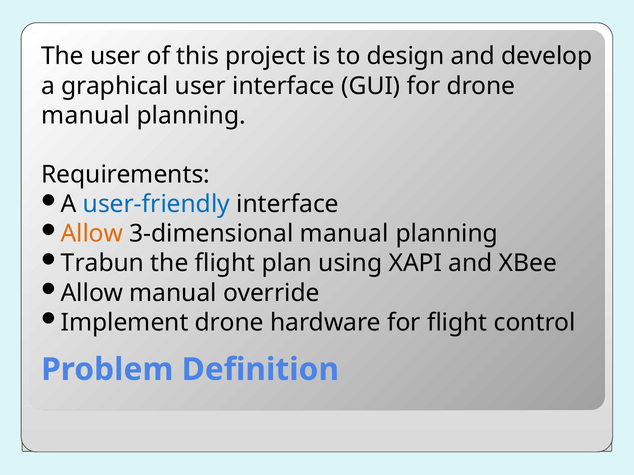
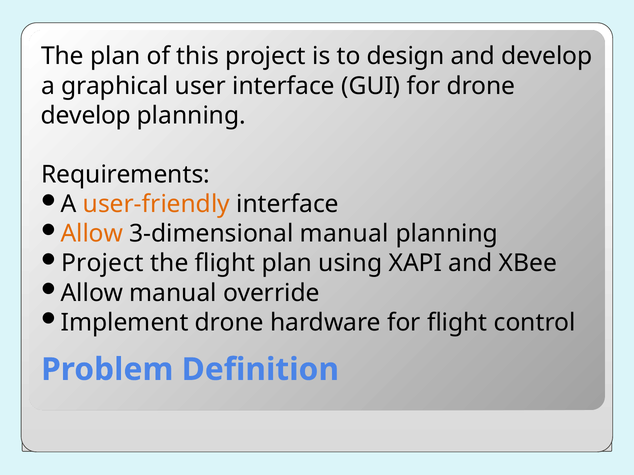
The user: user -> plan (115, 56)
manual: manual -> develop (86, 116)
user-friendly colour: blue -> orange (156, 204)
Trabun: Trabun -> Project (102, 264)
